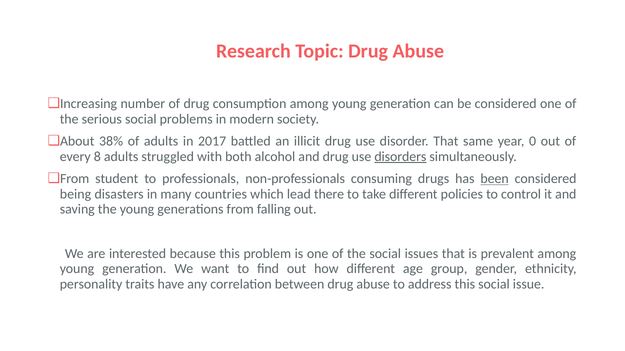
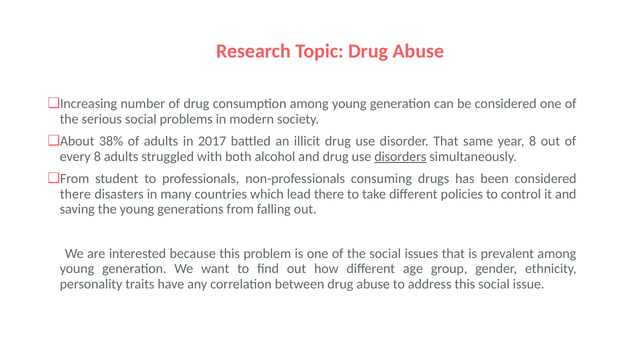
year 0: 0 -> 8 (533, 142)
been underline: present -> none (495, 179)
being: being -> there (75, 194)
